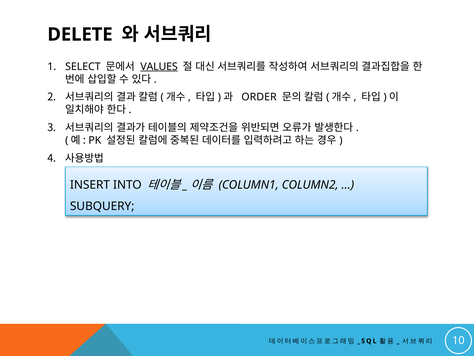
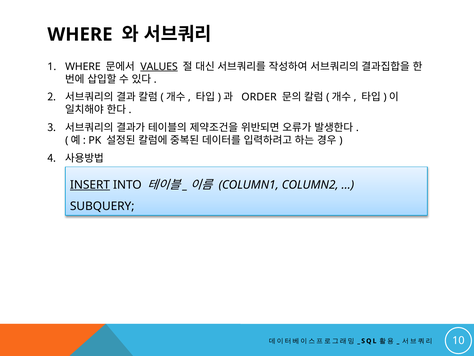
DELETE: DELETE -> WHERE (80, 34)
SELECT: SELECT -> WHERE (83, 66)
INSERT underline: none -> present (90, 185)
